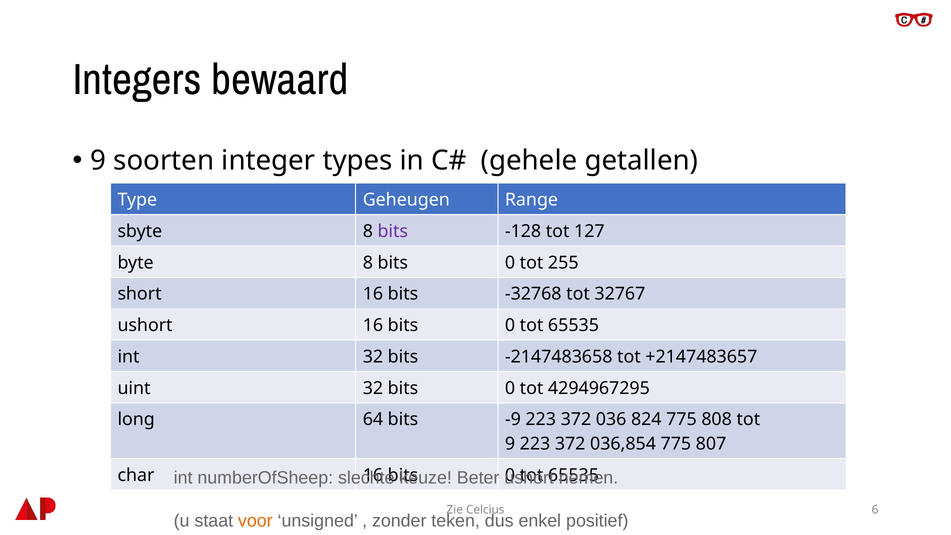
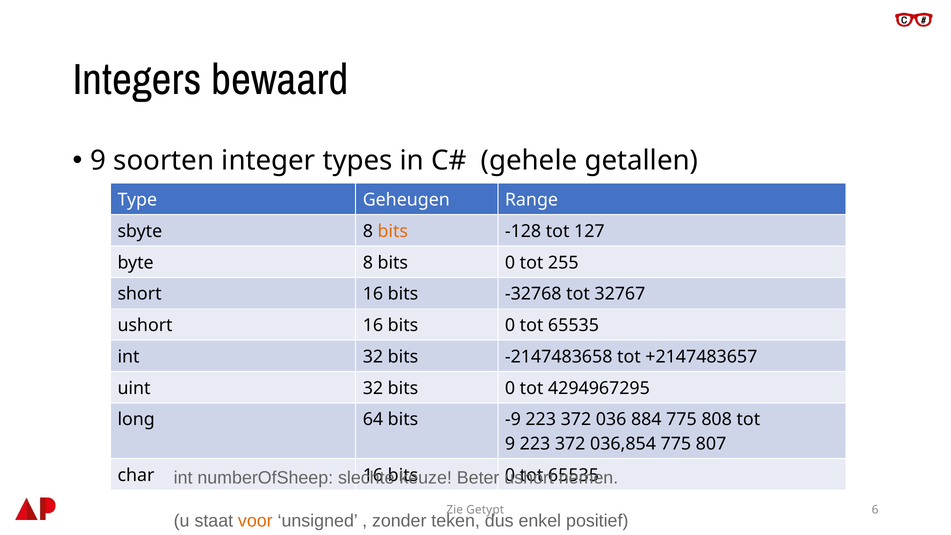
bits colour: purple -> orange (393, 231)
824: 824 -> 884 (646, 419)
Celcius: Celcius -> Getypt (485, 510)
